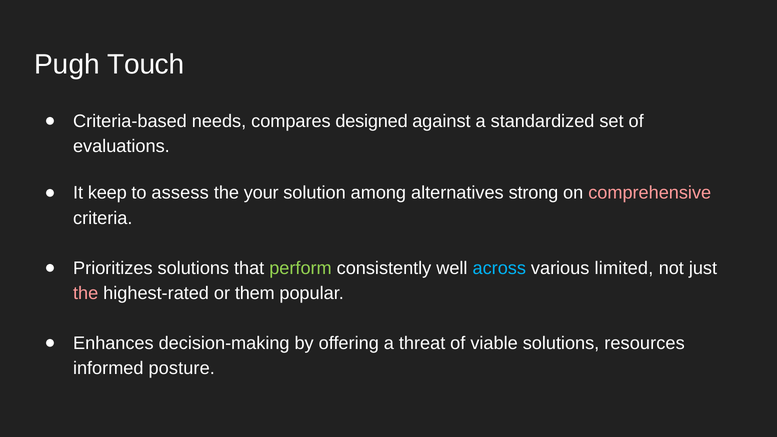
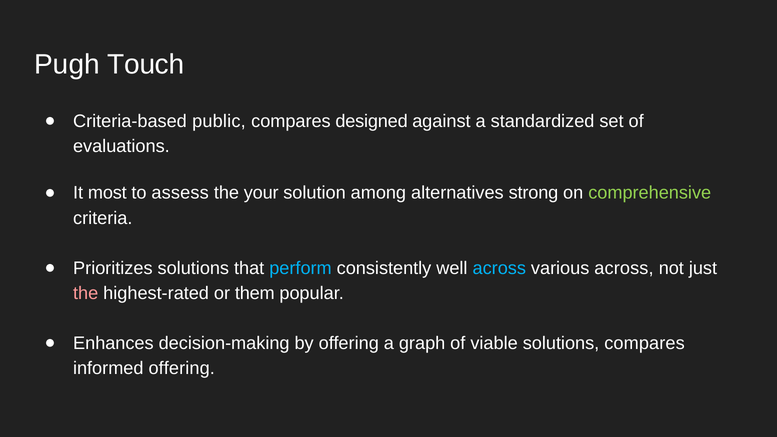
needs: needs -> public (219, 121)
keep: keep -> most (107, 193)
comprehensive colour: pink -> light green (650, 193)
perform colour: light green -> light blue (301, 268)
various limited: limited -> across (624, 268)
threat: threat -> graph (422, 343)
solutions resources: resources -> compares (644, 343)
informed posture: posture -> offering (182, 368)
